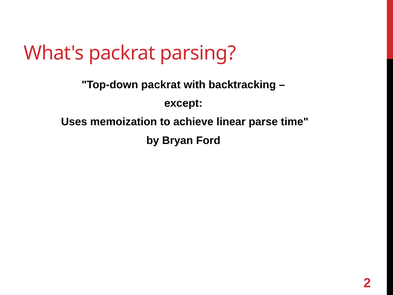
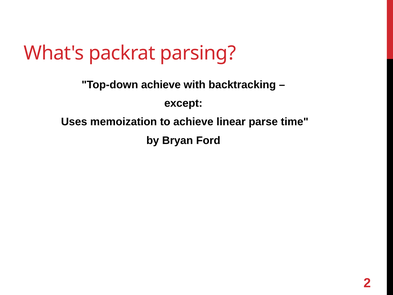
Top-down packrat: packrat -> achieve (161, 85)
